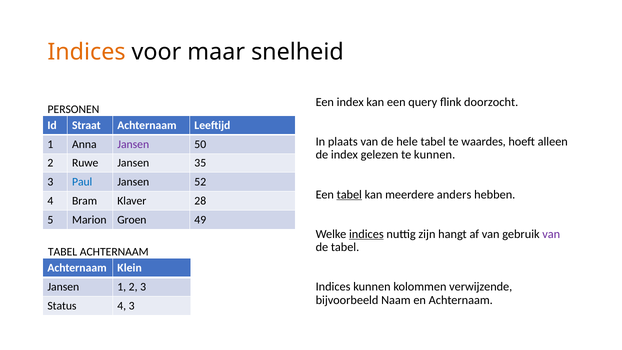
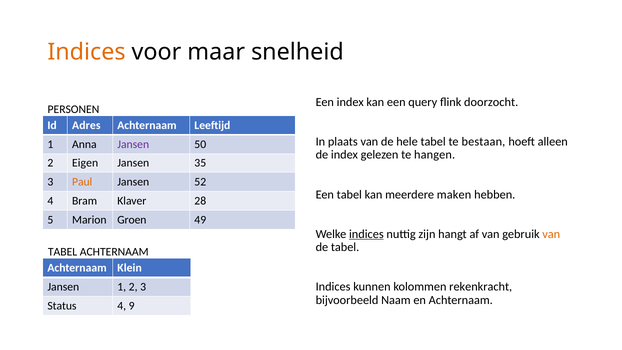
Straat: Straat -> Adres (86, 125)
waardes: waardes -> bestaan (483, 142)
te kunnen: kunnen -> hangen (435, 155)
Ruwe: Ruwe -> Eigen (85, 163)
Paul colour: blue -> orange (82, 182)
tabel underline: present -> none (349, 194)
anders: anders -> maken (454, 194)
van colour: purple -> orange (551, 234)
verwijzende: verwijzende -> rekenkracht (481, 287)
4 3: 3 -> 9 (132, 306)
